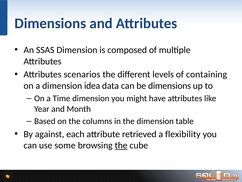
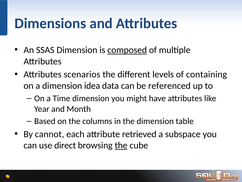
composed underline: none -> present (127, 50)
be dimensions: dimensions -> referenced (169, 86)
against: against -> cannot (50, 134)
flexibility: flexibility -> subspace (183, 134)
some: some -> direct (65, 145)
